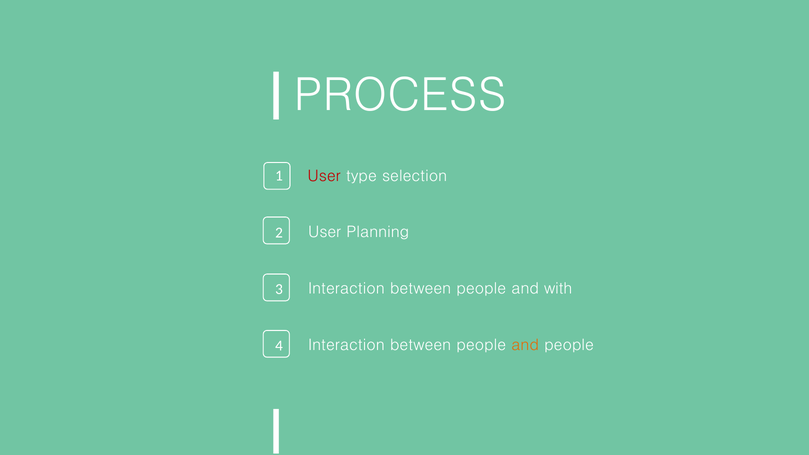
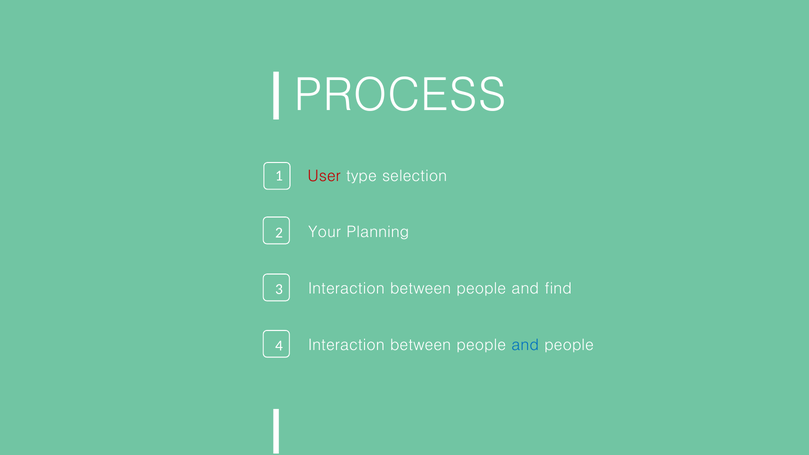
User: User -> Your (325, 232)
with: with -> find (558, 289)
and colour: orange -> blue (525, 345)
